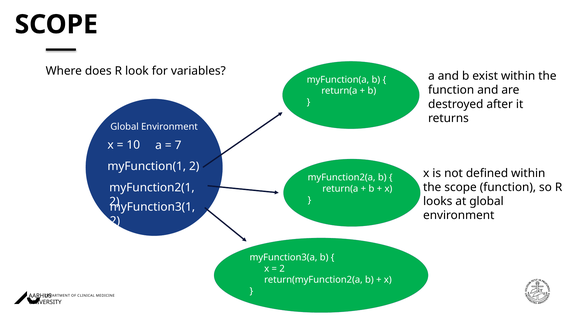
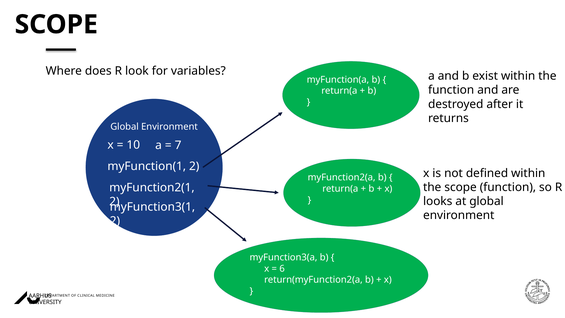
2: 2 -> 6 (282, 268)
